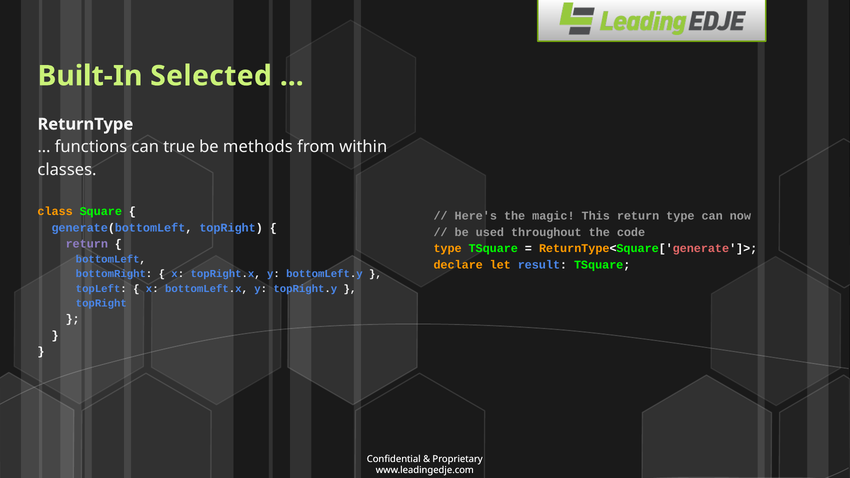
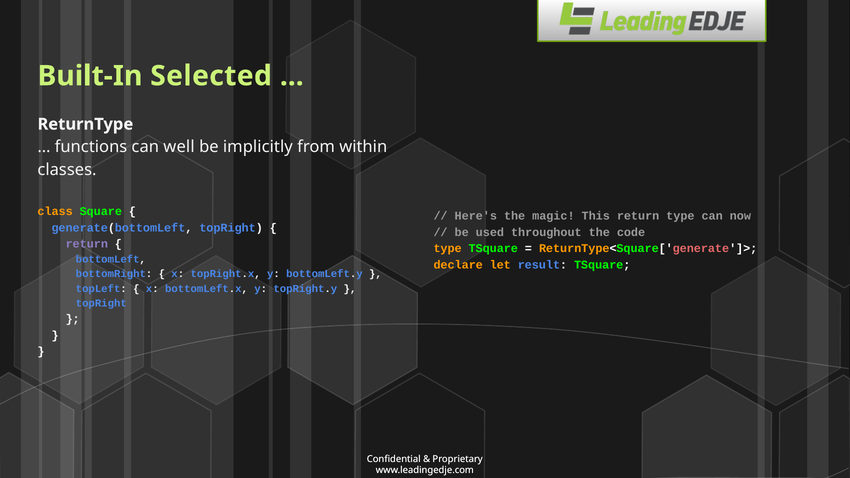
true: true -> well (179, 147)
methods: methods -> implicitly (258, 147)
